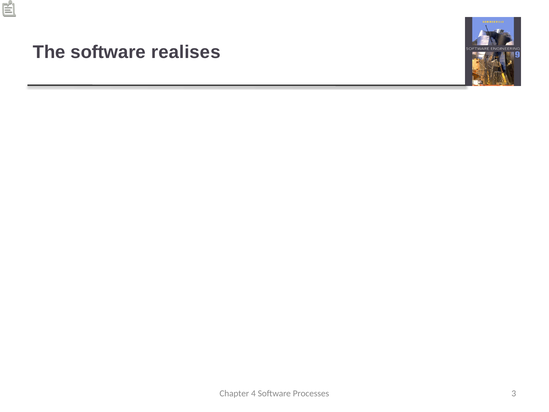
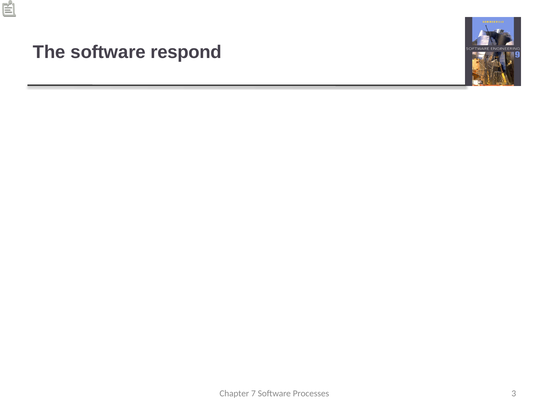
realises: realises -> respond (186, 52)
4: 4 -> 7 (253, 393)
